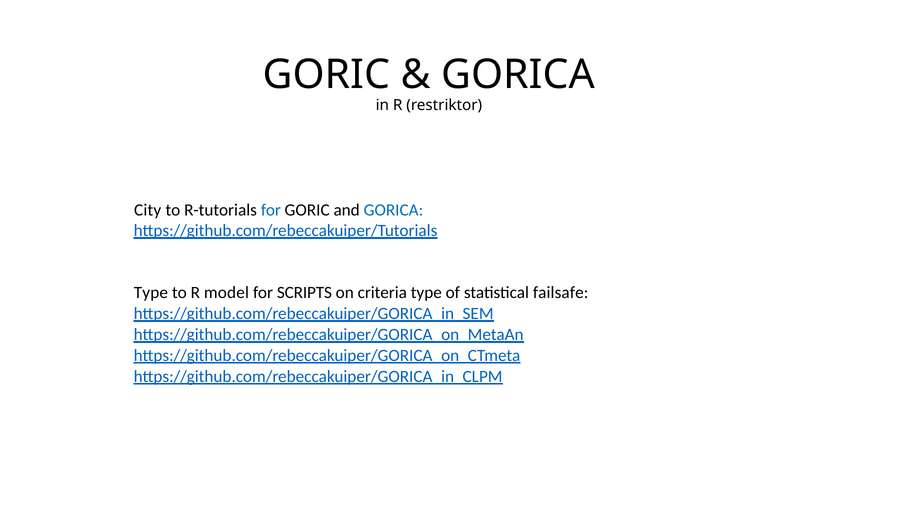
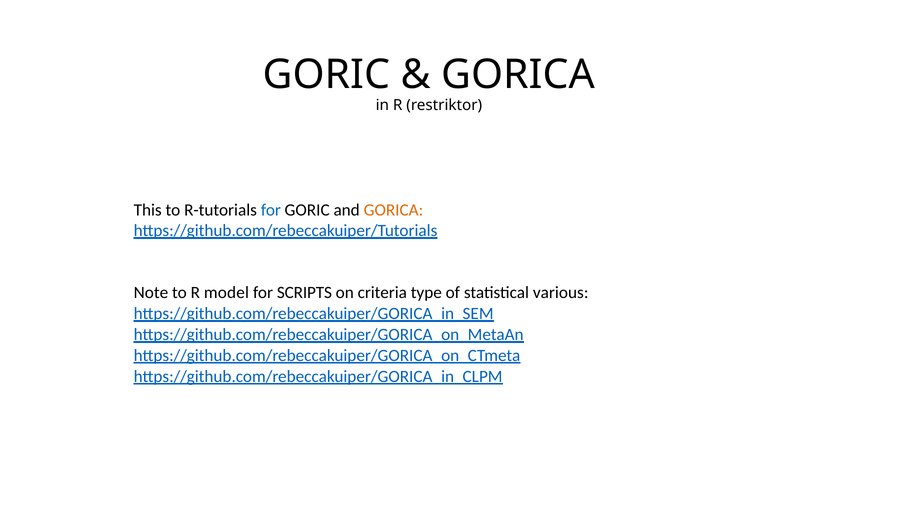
City: City -> This (148, 210)
GORICA colour: blue -> orange (393, 210)
Type: Type -> Note (151, 293)
failsafe: failsafe -> various (561, 293)
